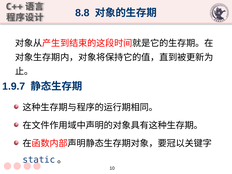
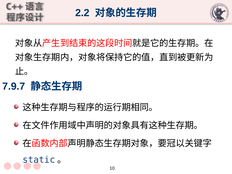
8.8: 8.8 -> 2.2 (82, 13)
1.9.7: 1.9.7 -> 7.9.7 (14, 86)
